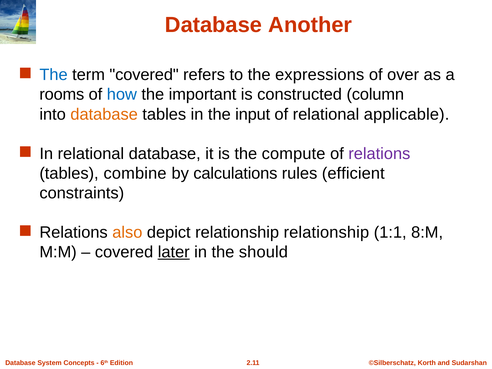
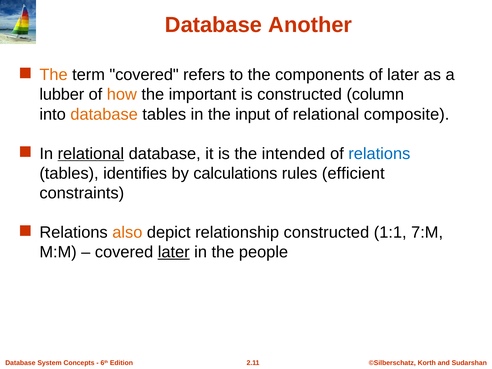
The colour: blue -> orange (54, 75)
expressions: expressions -> components (320, 75)
of over: over -> later (403, 75)
rooms: rooms -> lubber (62, 95)
how colour: blue -> orange (122, 95)
applicable: applicable -> composite (407, 114)
relational underline: none -> present (91, 154)
compute: compute -> intended (294, 154)
relations colour: purple -> blue (379, 154)
combine: combine -> identifies (135, 173)
relationship relationship: relationship -> constructed (326, 232)
8:M: 8:M -> 7:M (427, 232)
should: should -> people (263, 252)
